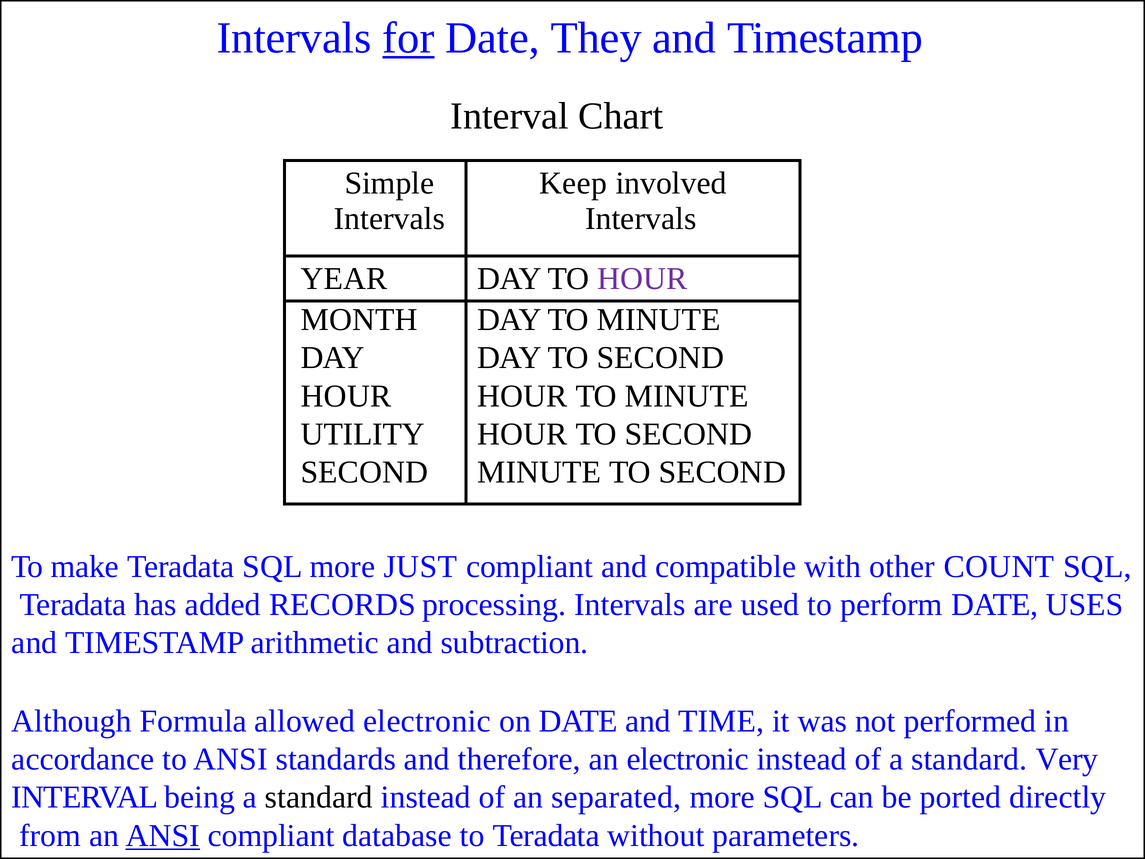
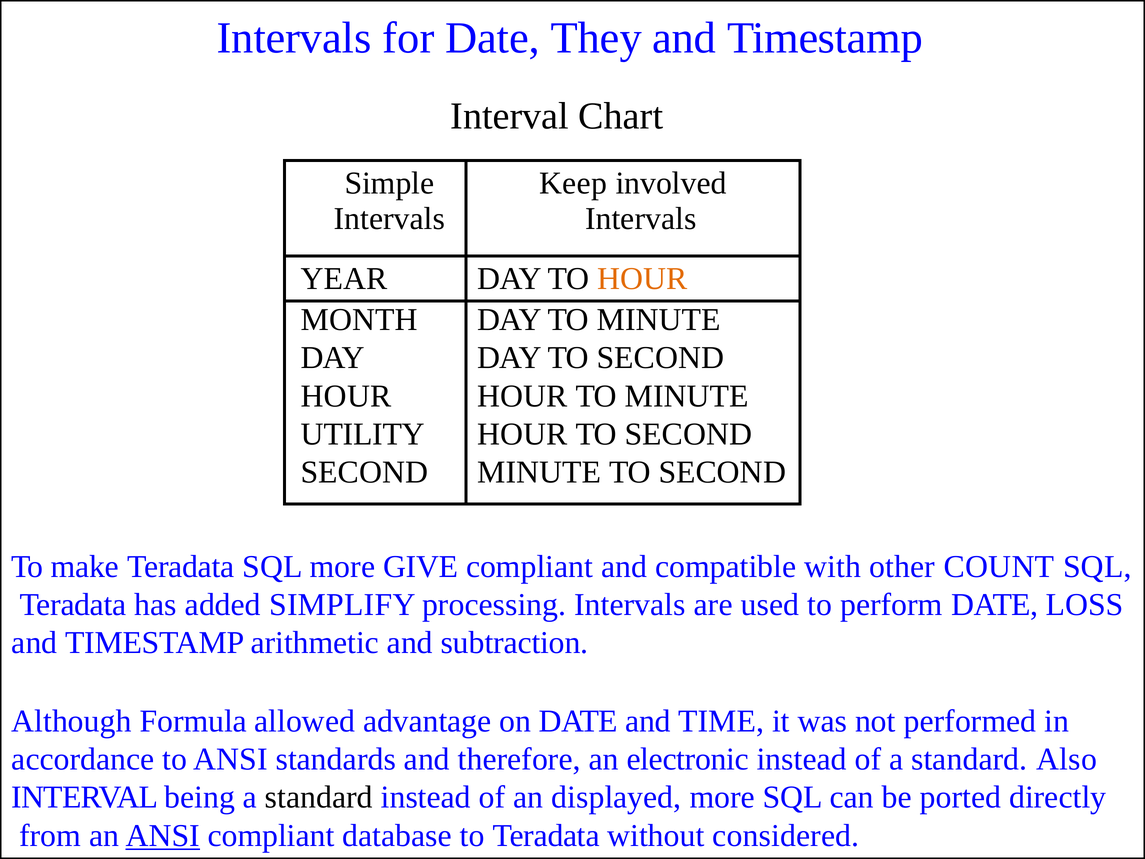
for underline: present -> none (408, 38)
HOUR colour: purple -> orange (642, 279)
JUST: JUST -> GIVE (421, 566)
RECORDS: RECORDS -> SIMPLIFY (342, 605)
USES: USES -> LOSS (1085, 605)
allowed electronic: electronic -> advantage (427, 721)
Very: Very -> Also (1067, 759)
separated: separated -> displayed (616, 797)
parameters: parameters -> considered (786, 835)
